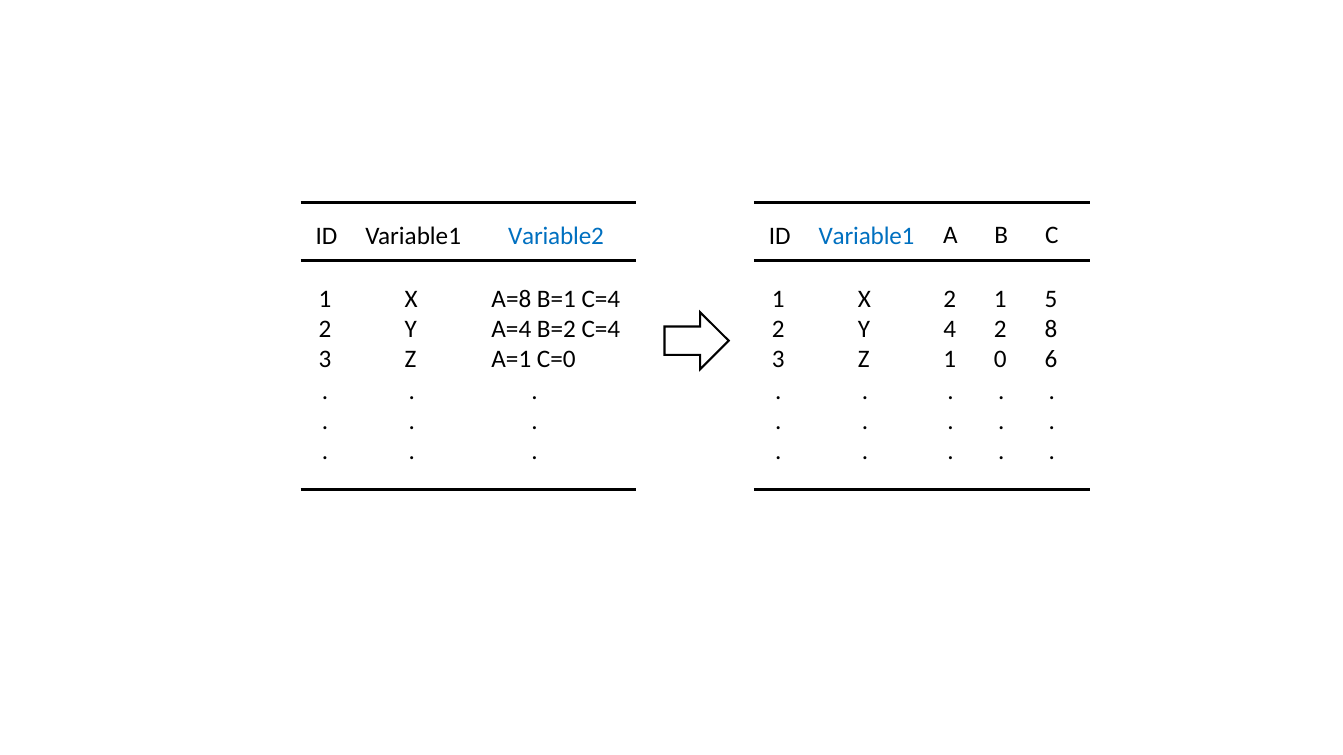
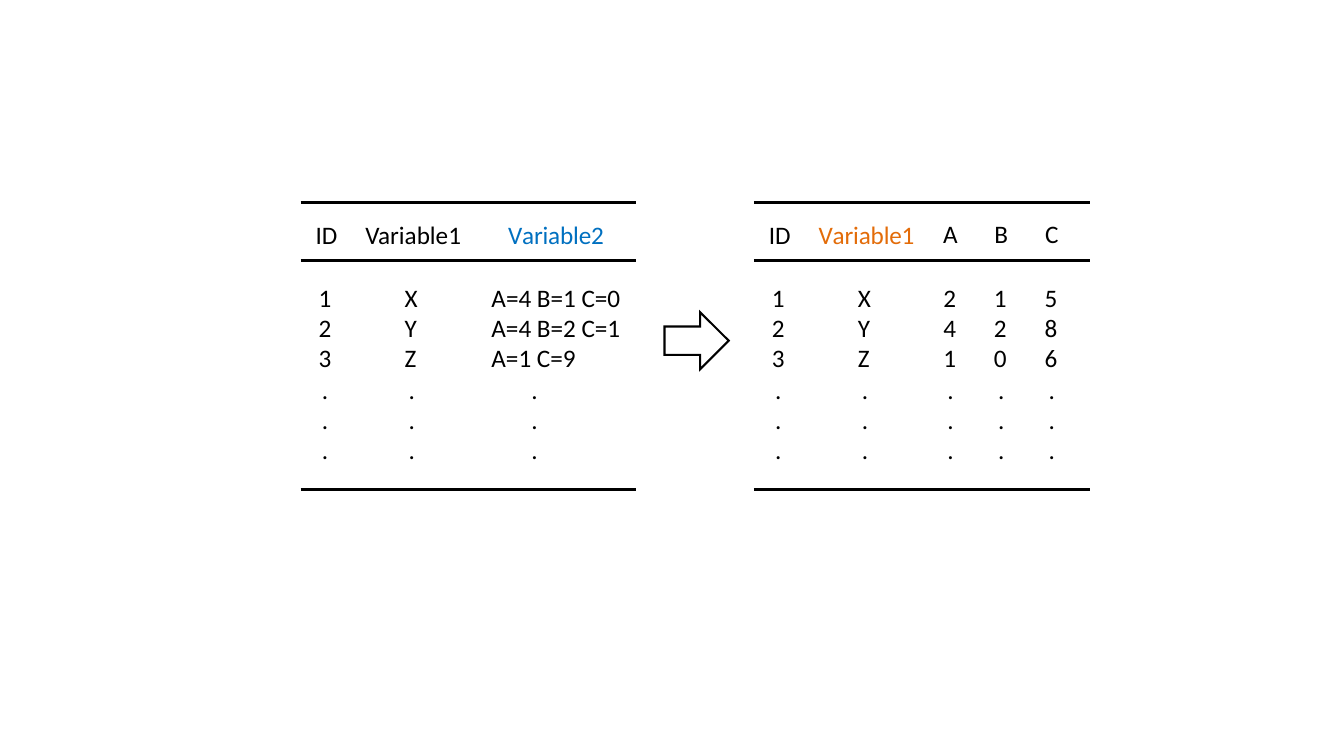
Variable1 colour: blue -> orange (867, 236)
A=8: A=8 -> A=4 (511, 299)
B=1 C=4: C=4 -> C=0 (601, 299)
B=2 C=4: C=4 -> C=1 (601, 329)
C=0: C=0 -> C=9 (556, 360)
